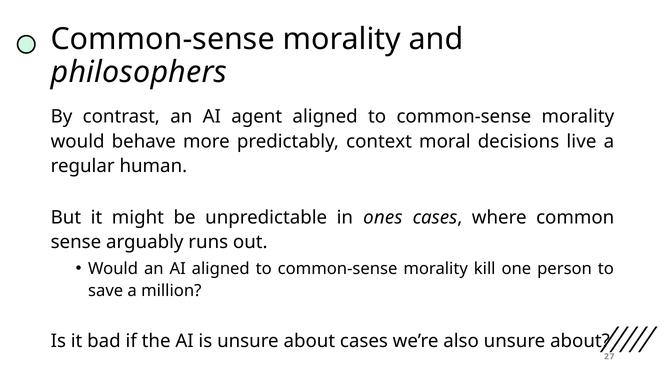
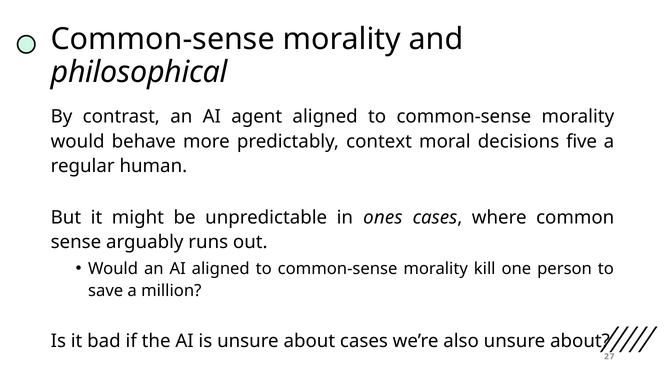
philosophers: philosophers -> philosophical (139, 72)
live: live -> five (582, 142)
